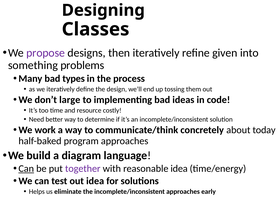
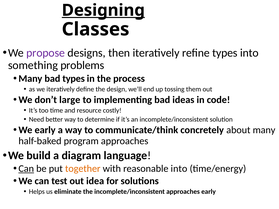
Designing underline: none -> present (103, 10)
refine given: given -> types (225, 53)
We work: work -> early (45, 130)
about today: today -> many (264, 130)
together colour: purple -> orange (83, 169)
reasonable idea: idea -> into (179, 169)
